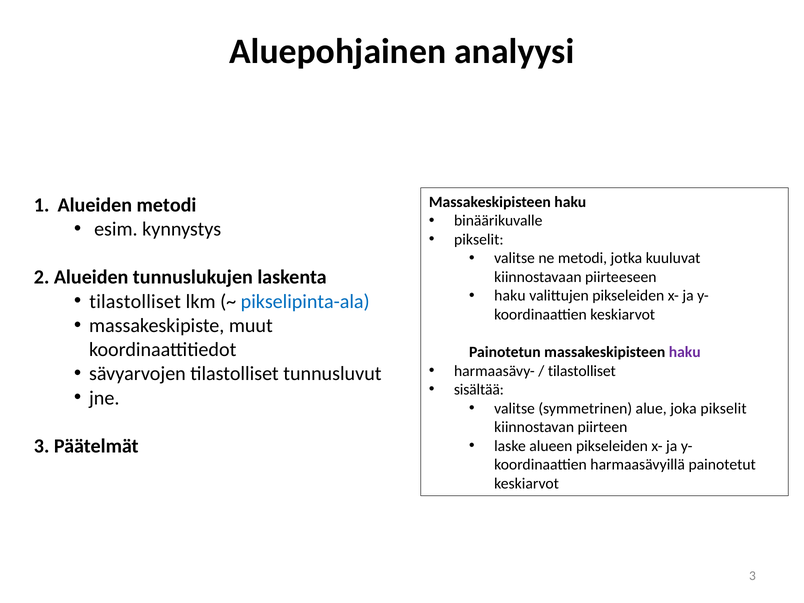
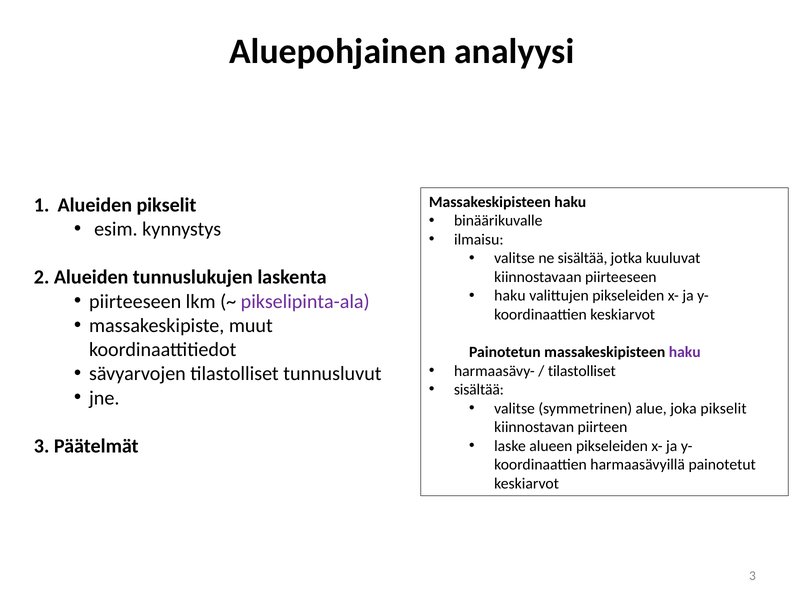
Alueiden metodi: metodi -> pikselit (166, 205)
pikselit: pikselit -> ilmaisu (479, 239)
ne metodi: metodi -> sisältää (583, 258)
tilastolliset: tilastolliset -> piirteeseen (135, 301)
pikselipinta-ala colour: blue -> purple (305, 301)
